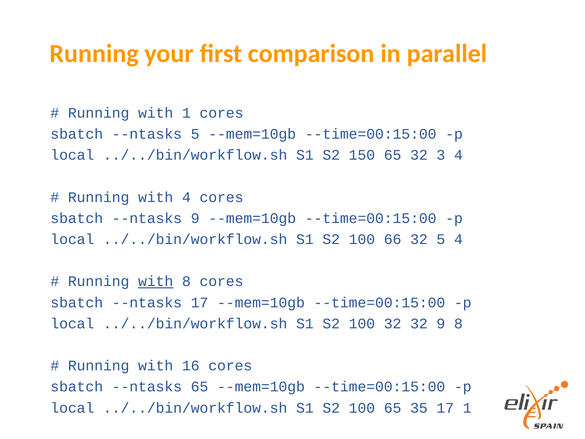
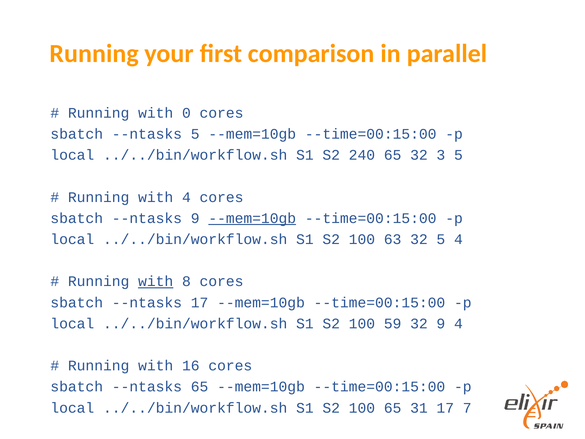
with 1: 1 -> 0 (186, 113)
150: 150 -> 240 (362, 155)
3 4: 4 -> 5 (458, 155)
--mem=10gb underline: none -> present (252, 218)
66: 66 -> 63 (393, 239)
100 32: 32 -> 59 (393, 323)
9 8: 8 -> 4 (458, 323)
35: 35 -> 31 (419, 408)
17 1: 1 -> 7 (467, 408)
